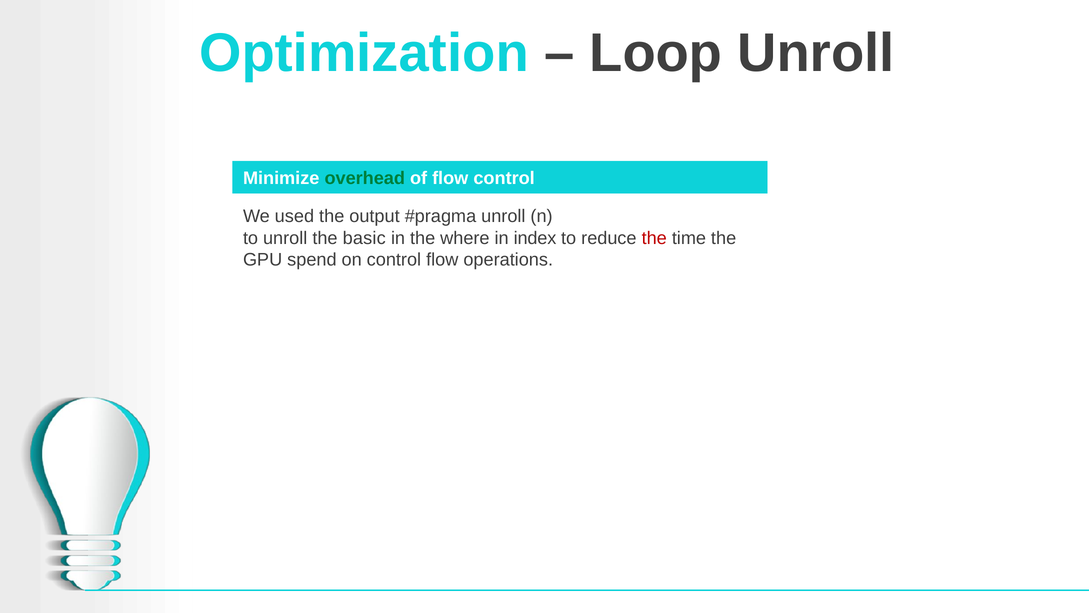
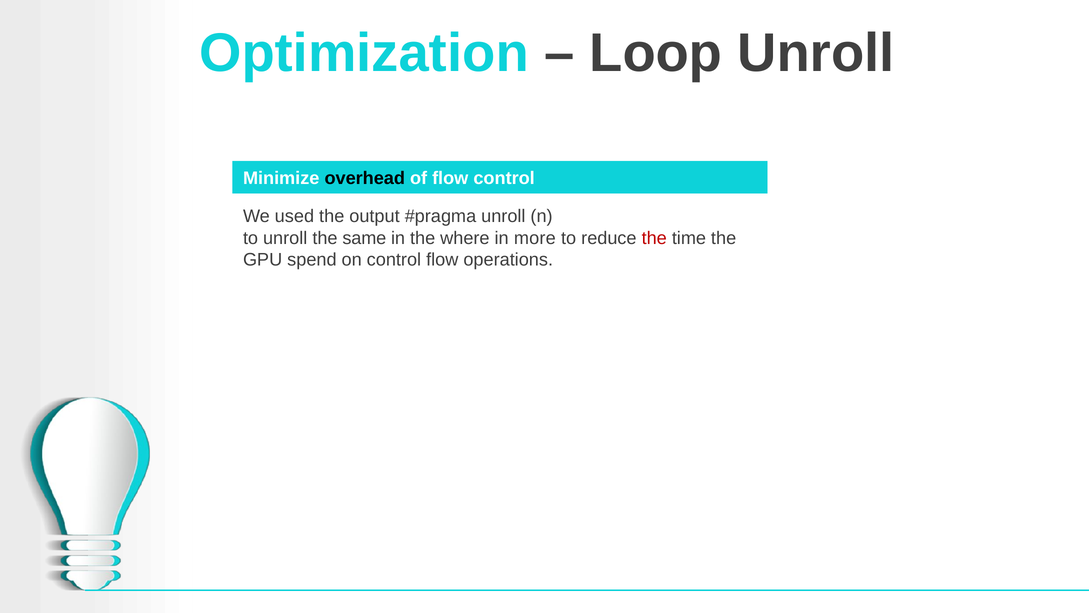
overhead colour: green -> black (365, 178)
basic: basic -> same (364, 238)
index: index -> more (535, 238)
